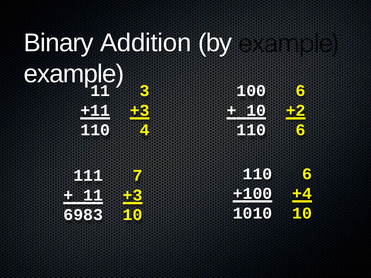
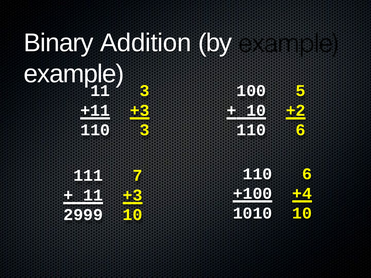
100 6: 6 -> 5 (301, 91)
110 4: 4 -> 3 (145, 130)
6983: 6983 -> 2999 (83, 215)
